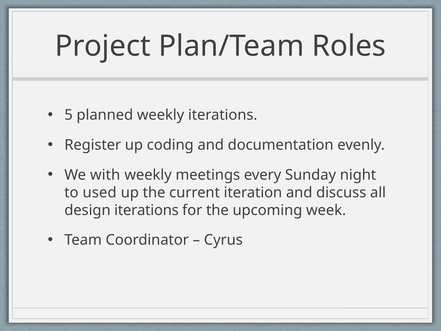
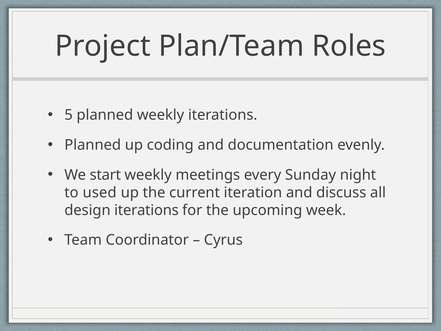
Register: Register -> Planned (93, 145)
with: with -> start (105, 175)
